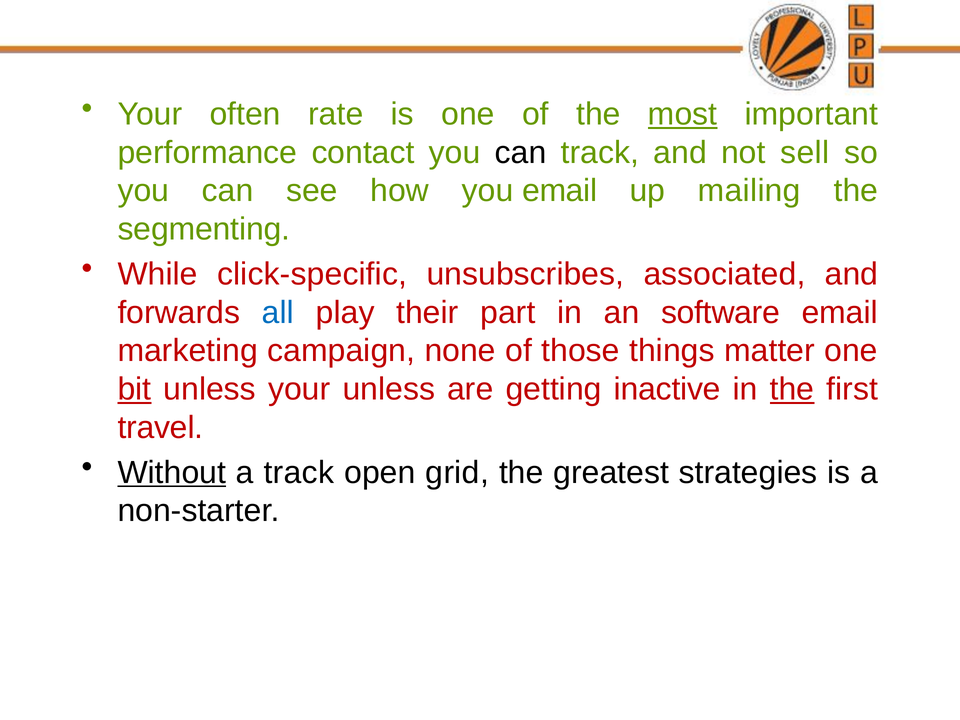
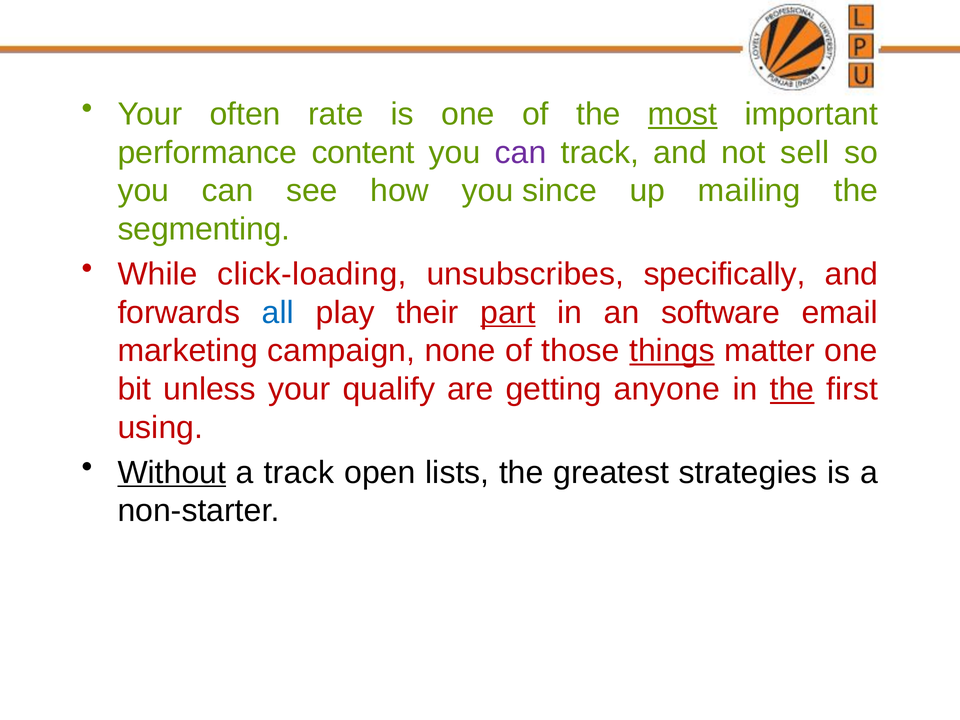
contact: contact -> content (363, 152)
can colour: black -> purple (521, 152)
you email: email -> since (560, 191)
click-specific: click-specific -> click-loading (312, 274)
associated: associated -> specifically (725, 274)
part underline: none -> present (508, 312)
things underline: none -> present (672, 351)
bit underline: present -> none (134, 389)
your unless: unless -> qualify (389, 389)
inactive: inactive -> anyone (667, 389)
travel: travel -> using (160, 428)
grid: grid -> lists (457, 472)
